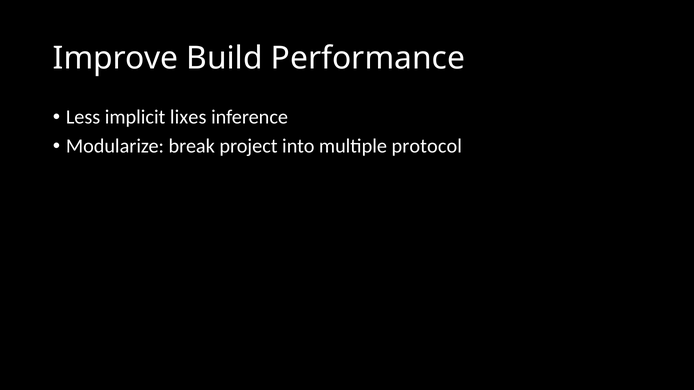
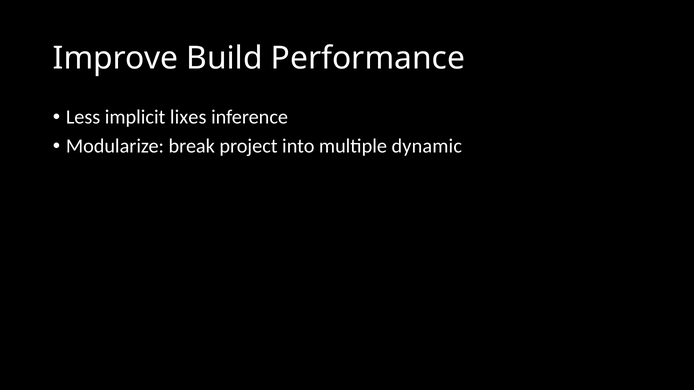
protocol: protocol -> dynamic (427, 146)
